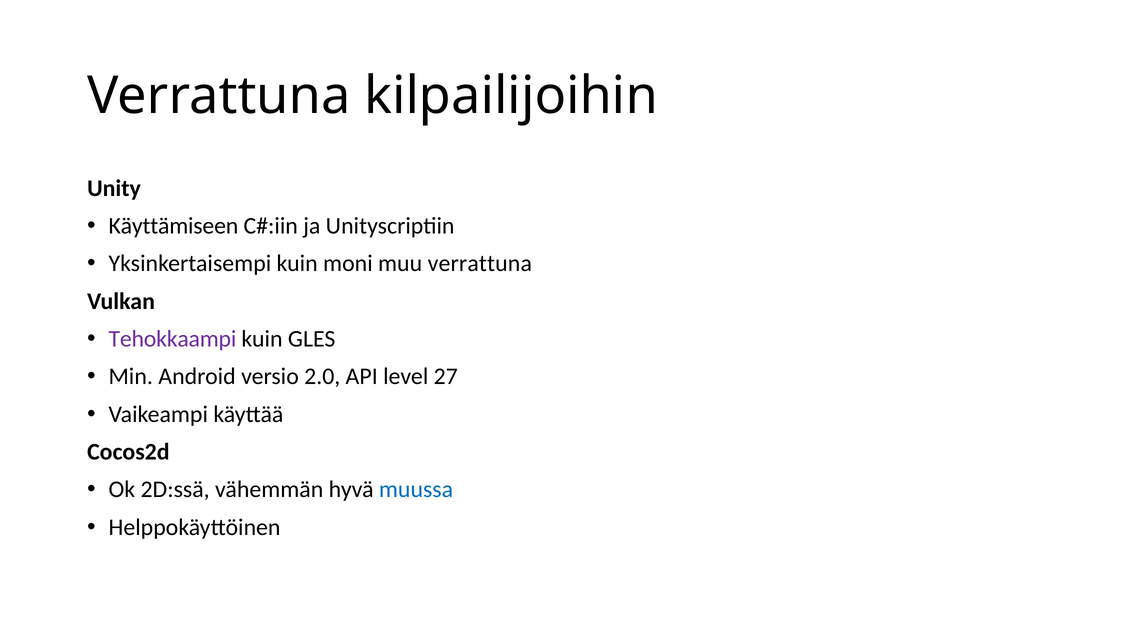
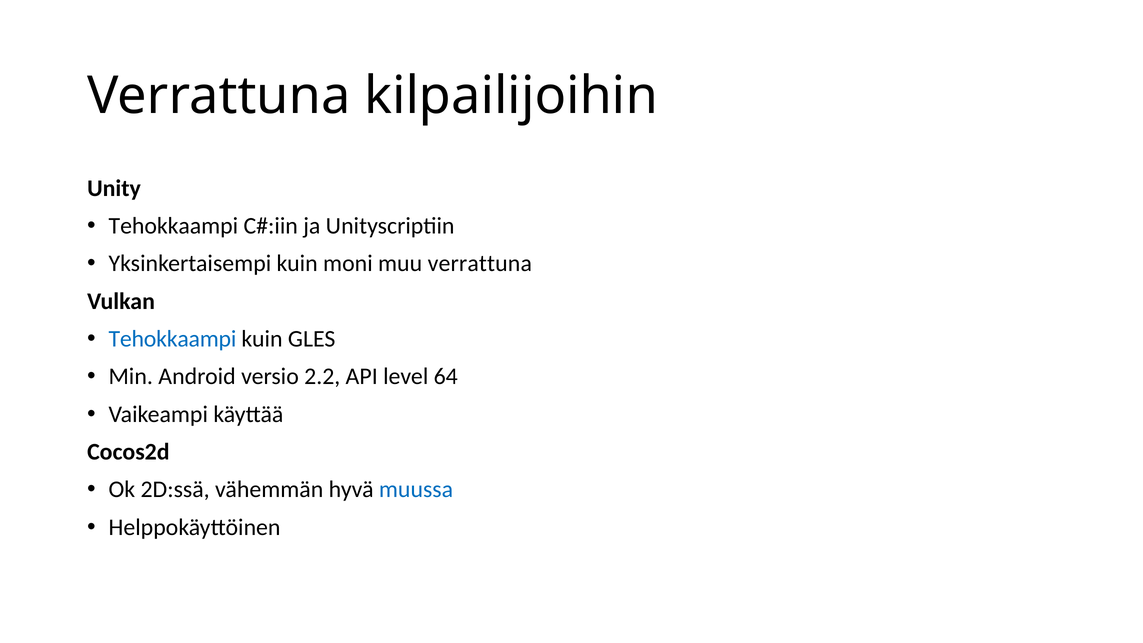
Käyttämiseen: Käyttämiseen -> Tehokkaampi (173, 226)
Tehokkaampi colour: purple -> blue (172, 339)
2.0: 2.0 -> 2.2 (322, 377)
27: 27 -> 64 (446, 377)
